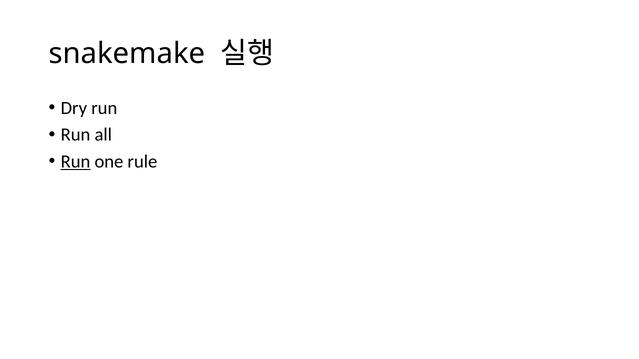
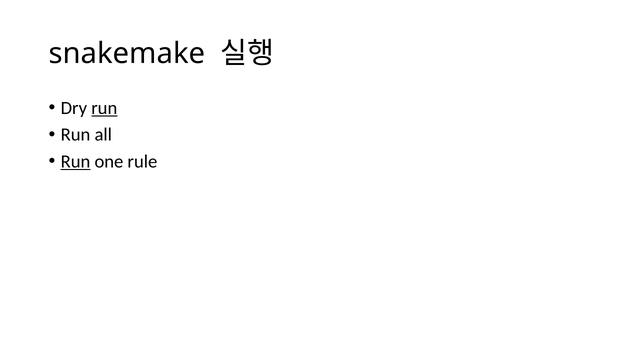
run underline: none -> present (104, 108)
